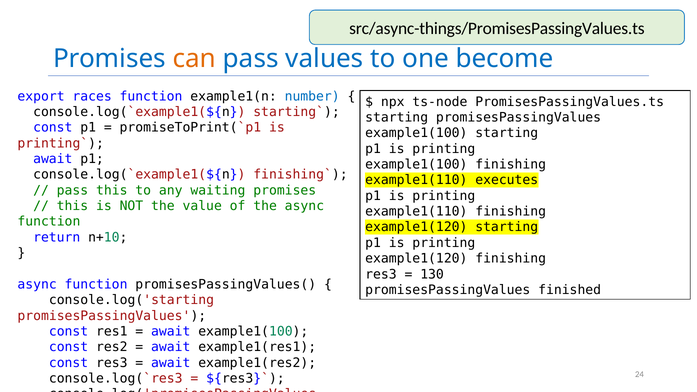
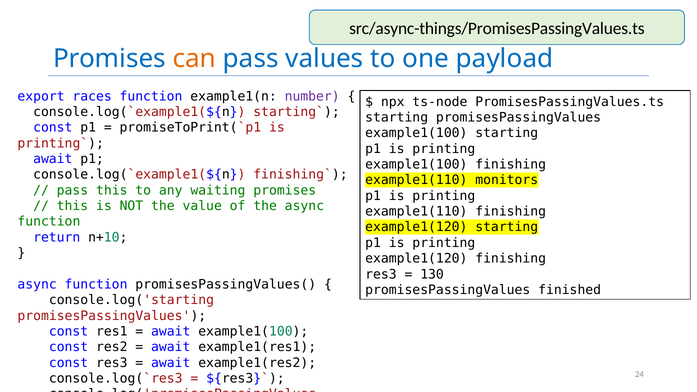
become: become -> payload (505, 59)
number colour: blue -> purple (312, 96)
executes: executes -> monitors (507, 180)
